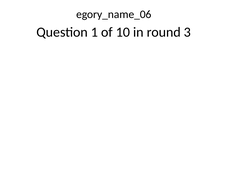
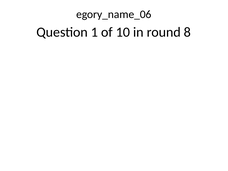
3: 3 -> 8 (187, 32)
